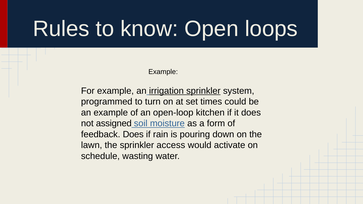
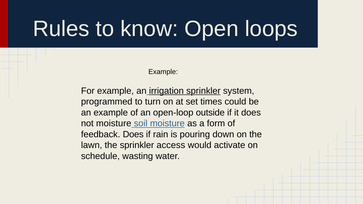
kitchen: kitchen -> outside (210, 113)
not assigned: assigned -> moisture (114, 124)
